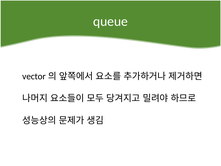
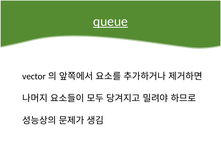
queue underline: none -> present (110, 21)
